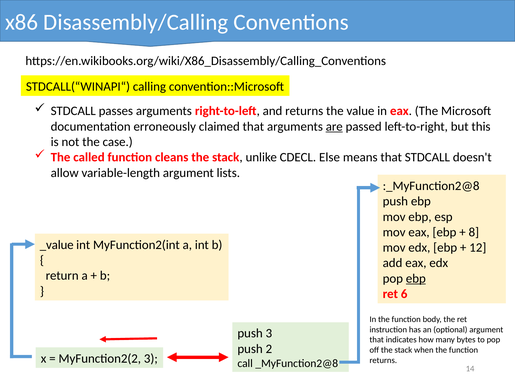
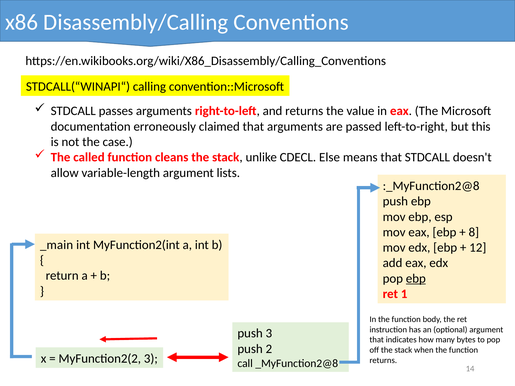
are underline: present -> none (334, 127)
_value: _value -> _main (57, 245)
6: 6 -> 1 (404, 294)
